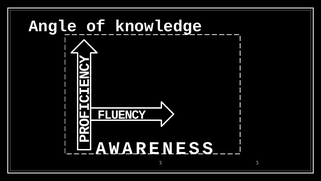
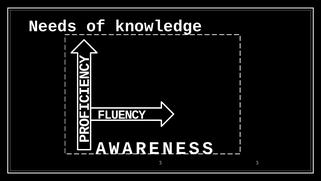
Angle: Angle -> Needs (53, 26)
